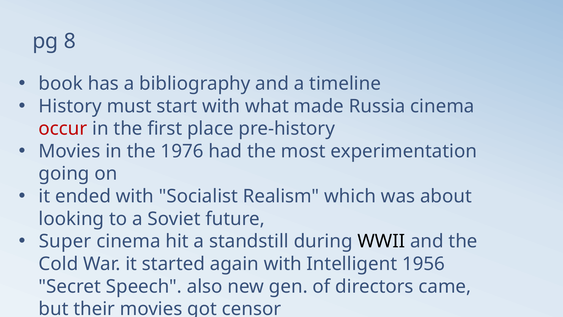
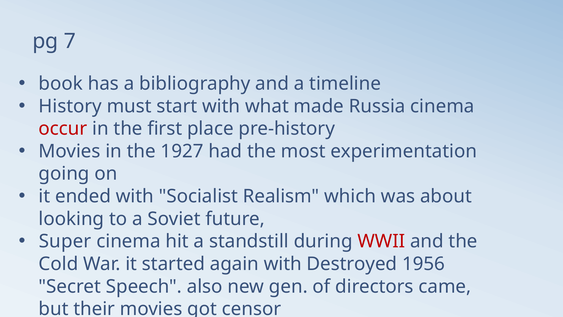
8: 8 -> 7 (70, 41)
1976: 1976 -> 1927 (182, 151)
WWII colour: black -> red (381, 241)
Intelligent: Intelligent -> Destroyed (352, 264)
